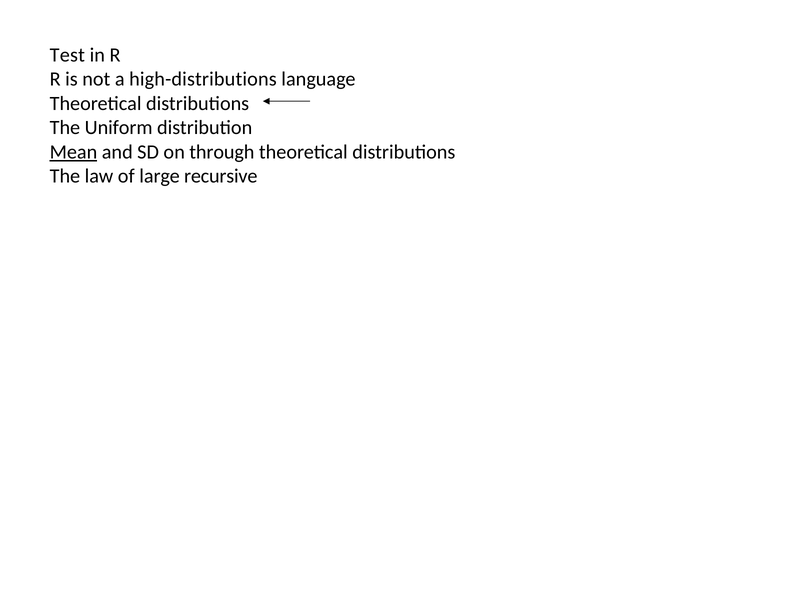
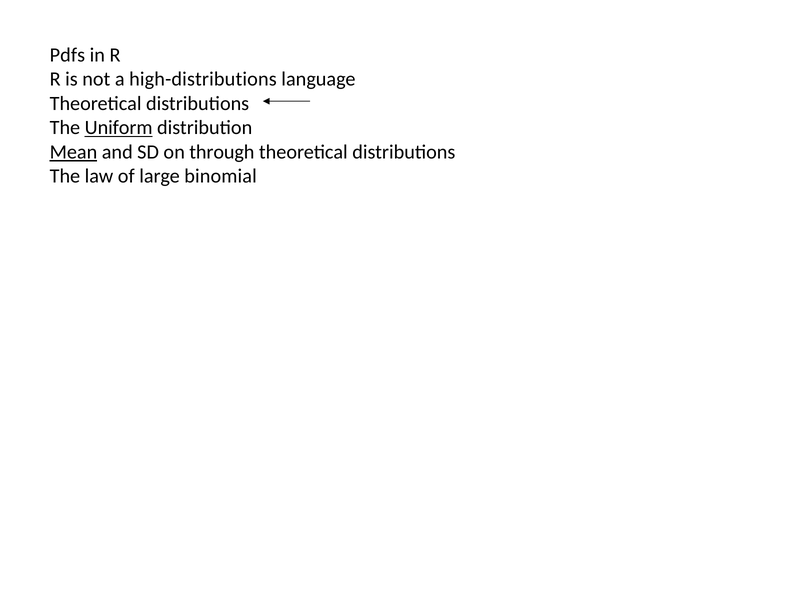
Test: Test -> Pdfs (67, 55)
Uniform underline: none -> present (119, 128)
recursive: recursive -> binomial (221, 176)
